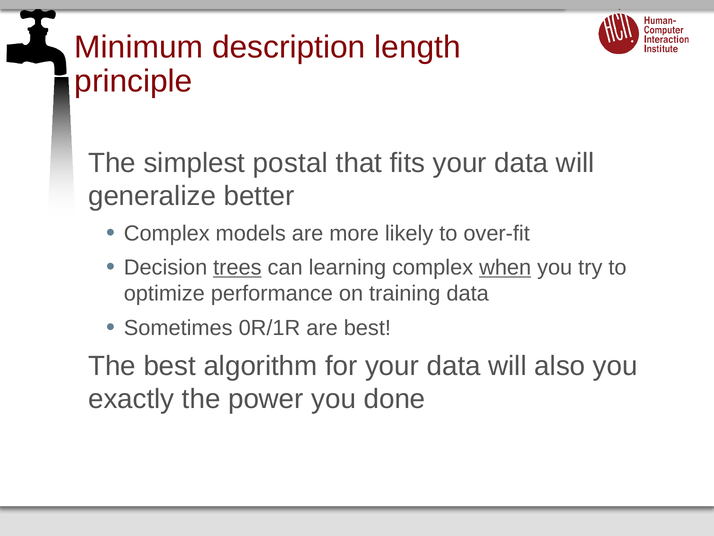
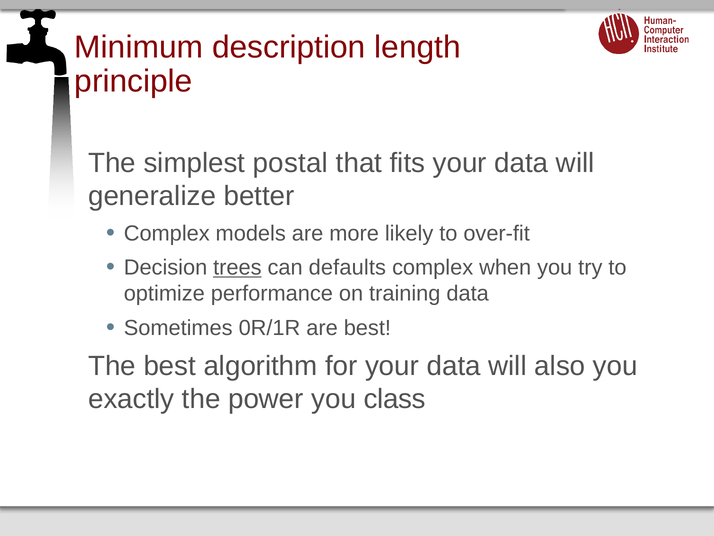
learning: learning -> defaults (347, 267)
when underline: present -> none (505, 267)
done: done -> class (395, 399)
